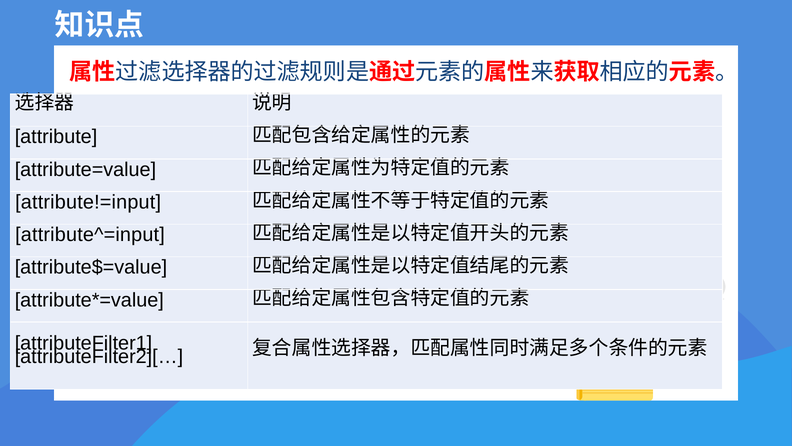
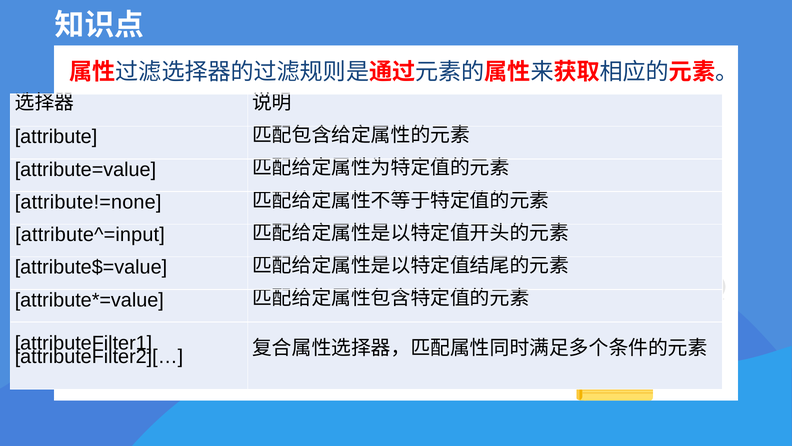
attribute!=input: attribute!=input -> attribute!=none (88, 202)
